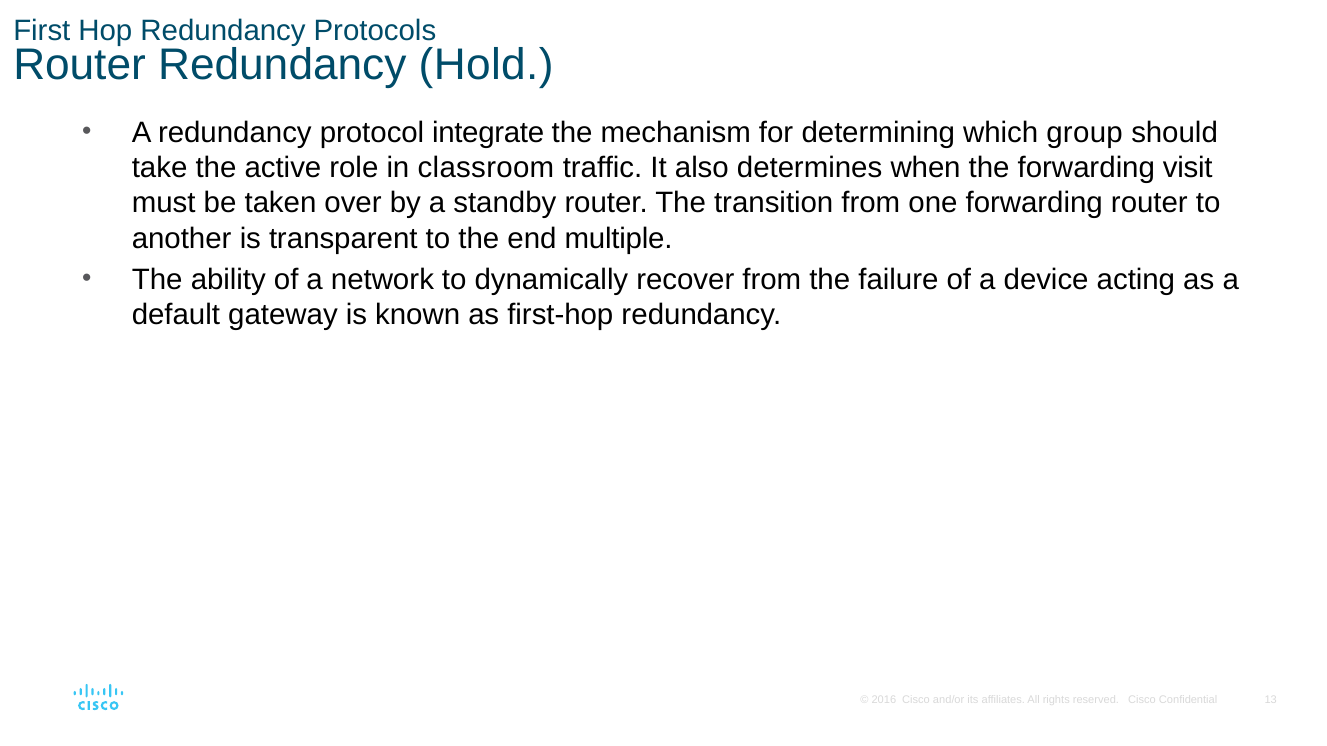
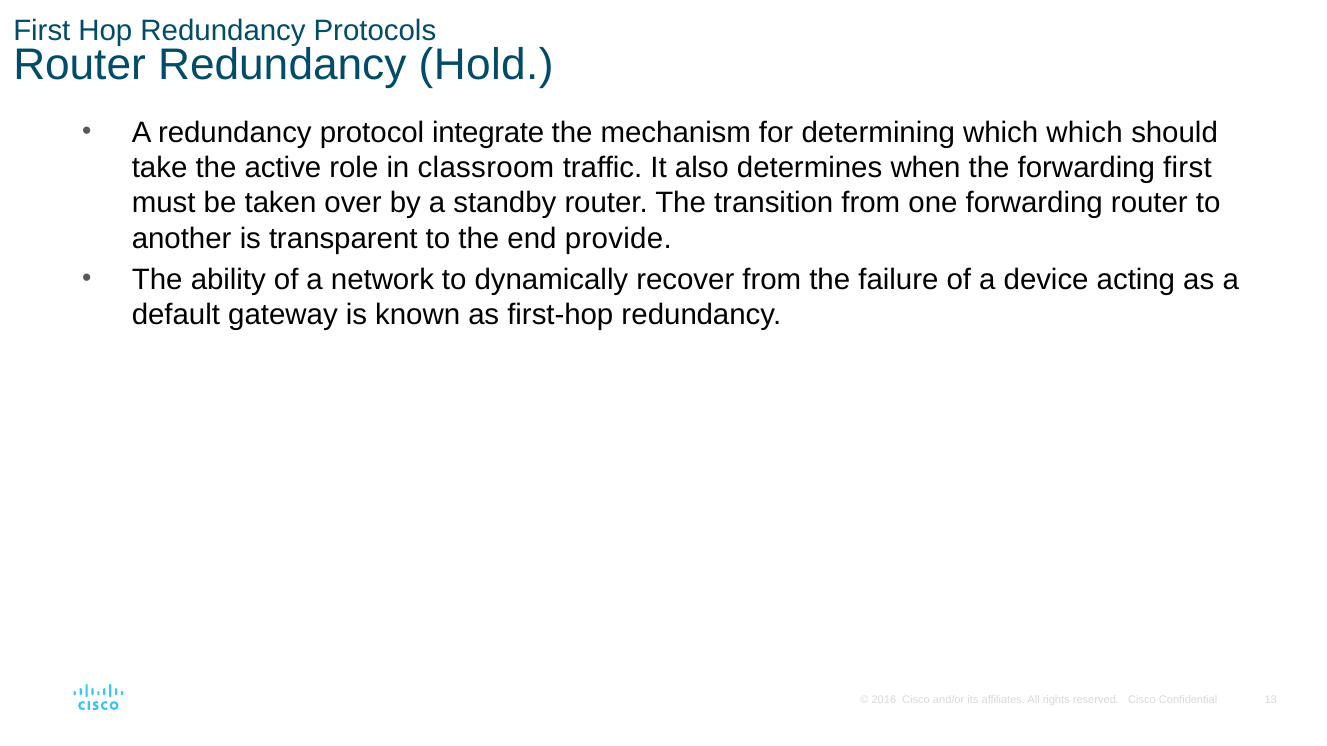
which group: group -> which (1085, 133)
forwarding visit: visit -> first (1187, 168)
multiple: multiple -> provide (618, 239)
